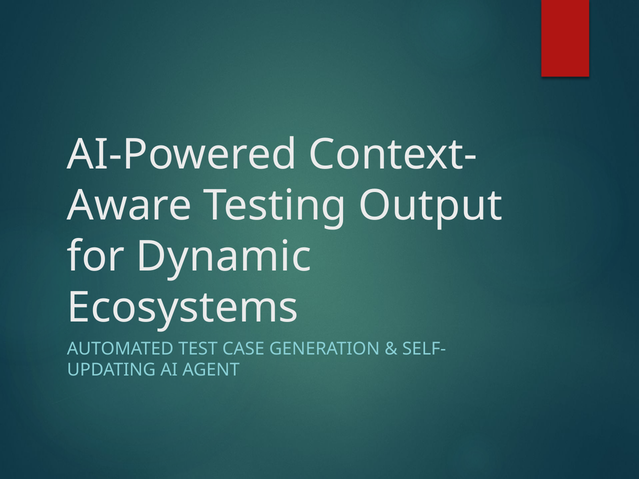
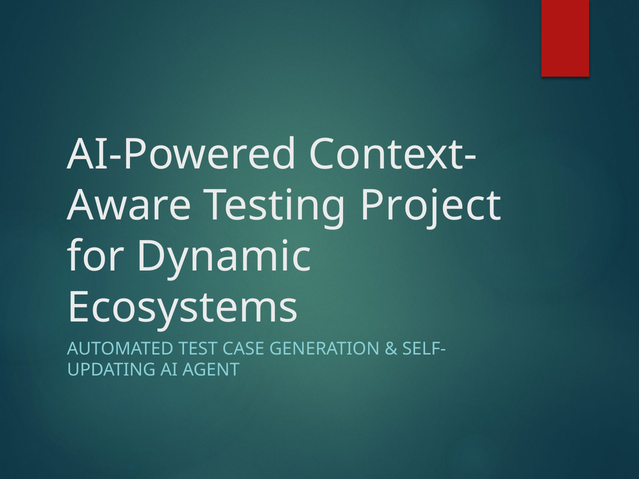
Output: Output -> Project (430, 206)
